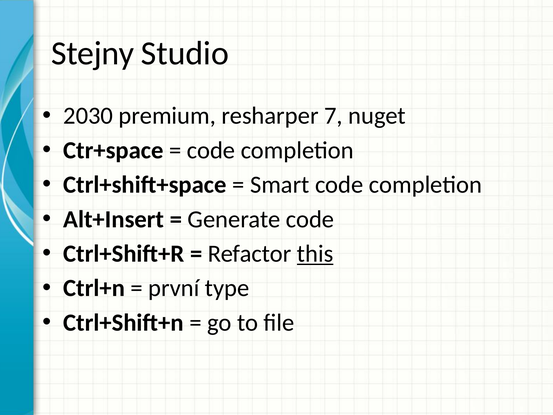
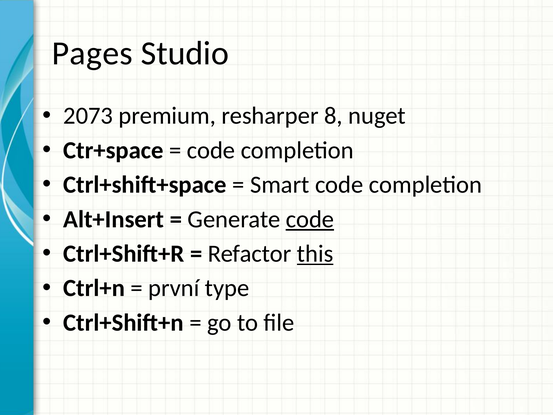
Stejny: Stejny -> Pages (92, 53)
2030: 2030 -> 2073 (88, 116)
7: 7 -> 8 (333, 116)
code underline: none -> present (310, 219)
